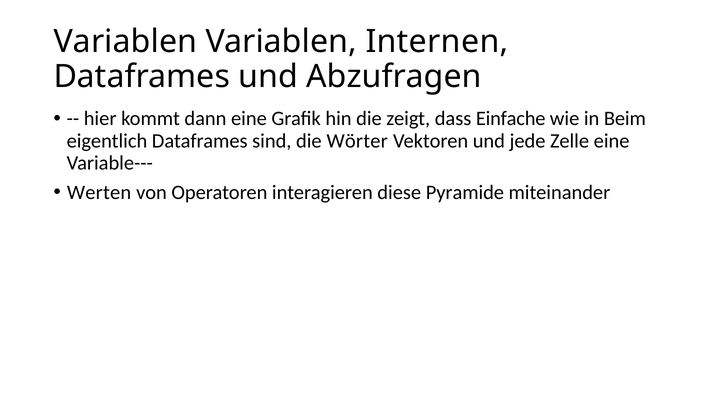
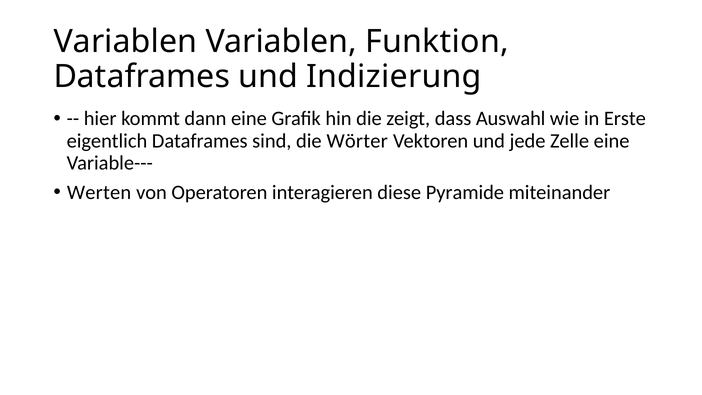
Internen: Internen -> Funktion (437, 42)
Abzufragen: Abzufragen -> Indizierung (394, 76)
Einfache: Einfache -> Auswahl (511, 119)
Beim: Beim -> Erste (625, 119)
